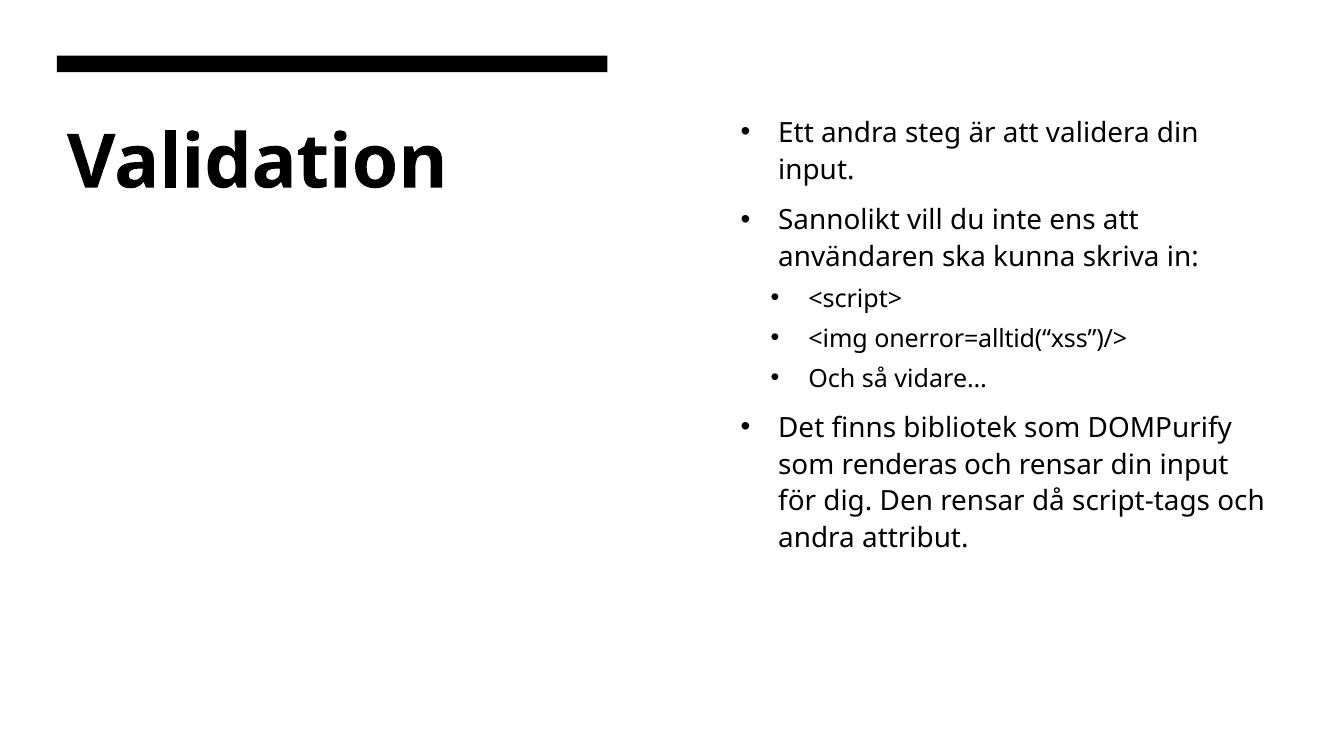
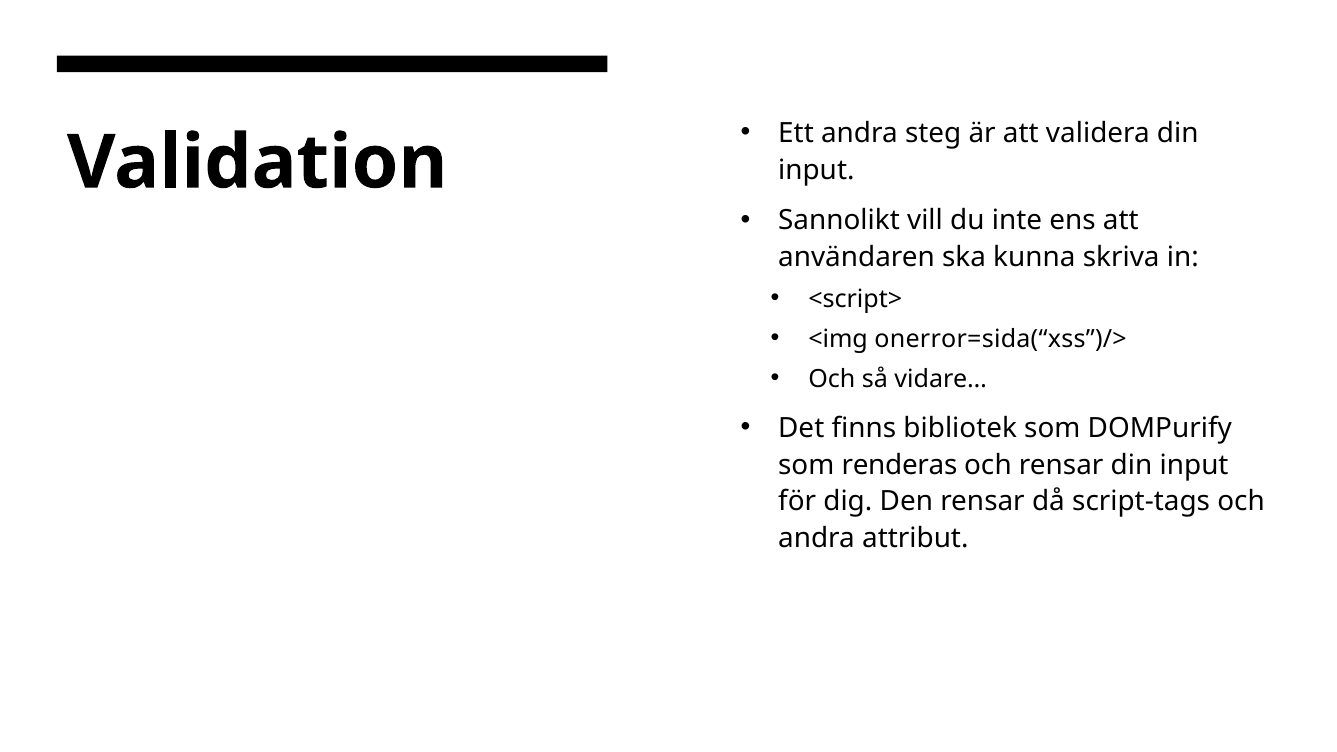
onerror=alltid(“xss”)/>: onerror=alltid(“xss”)/> -> onerror=sida(“xss”)/> (1001, 339)
